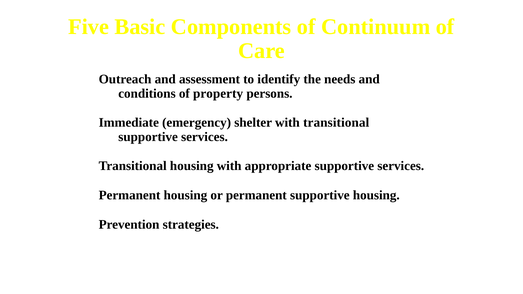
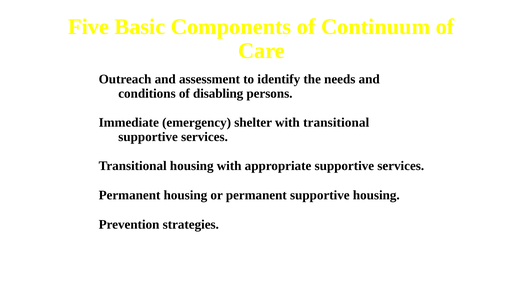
property: property -> disabling (218, 93)
